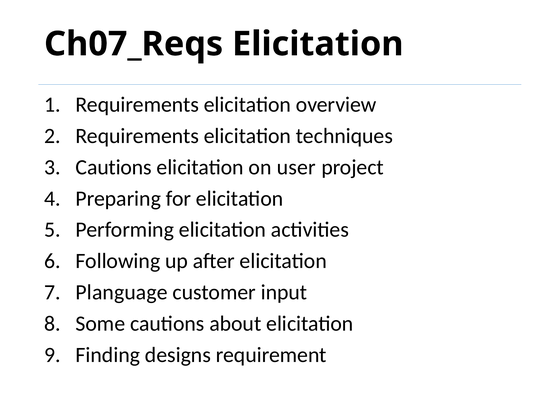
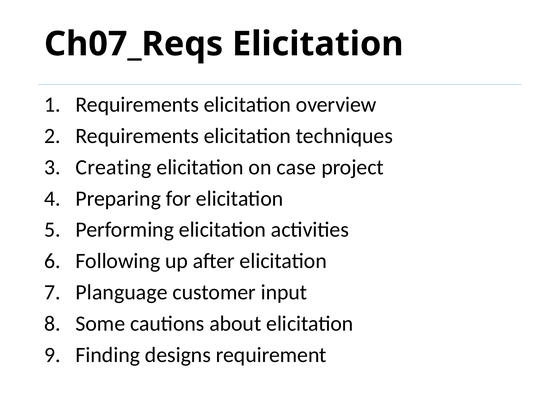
Cautions: Cautions -> Creating (114, 167)
user: user -> case (296, 167)
